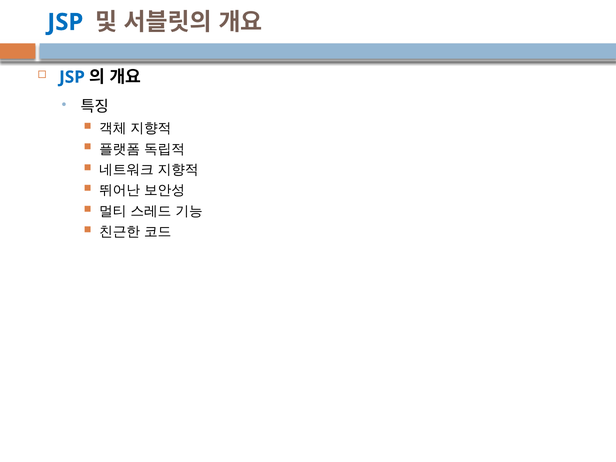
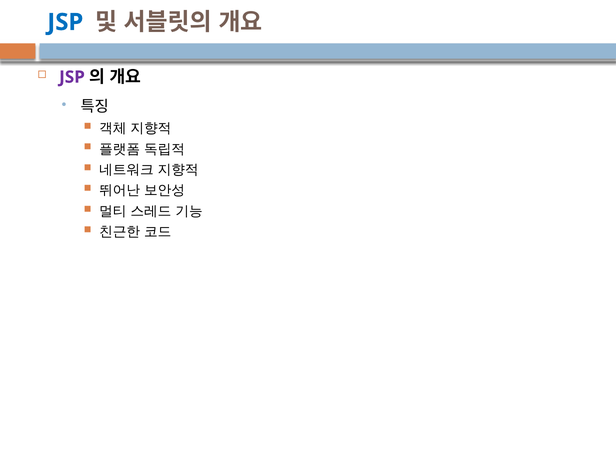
JSP colour: blue -> purple (72, 77)
